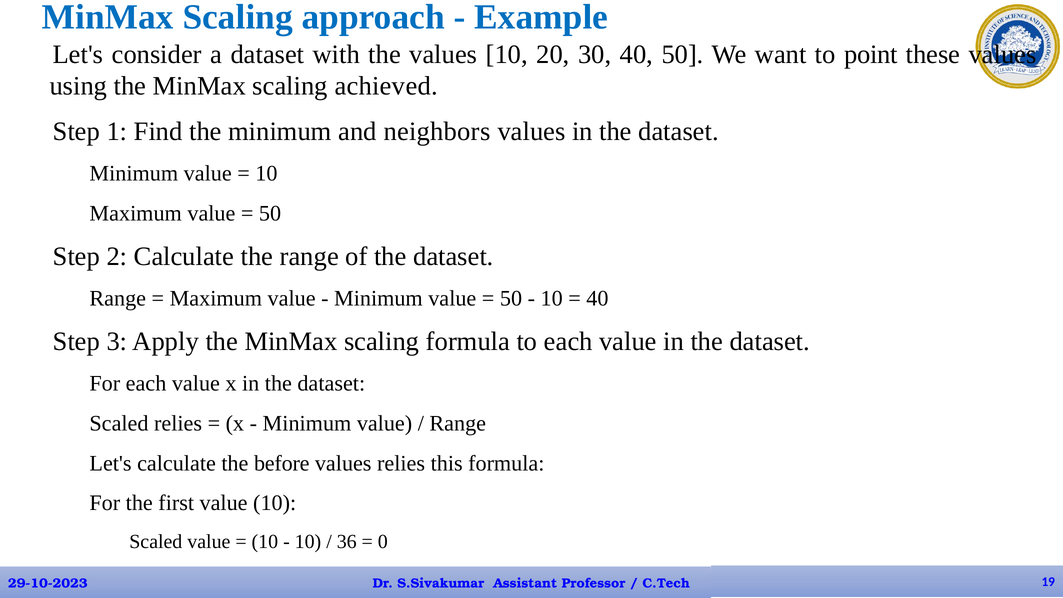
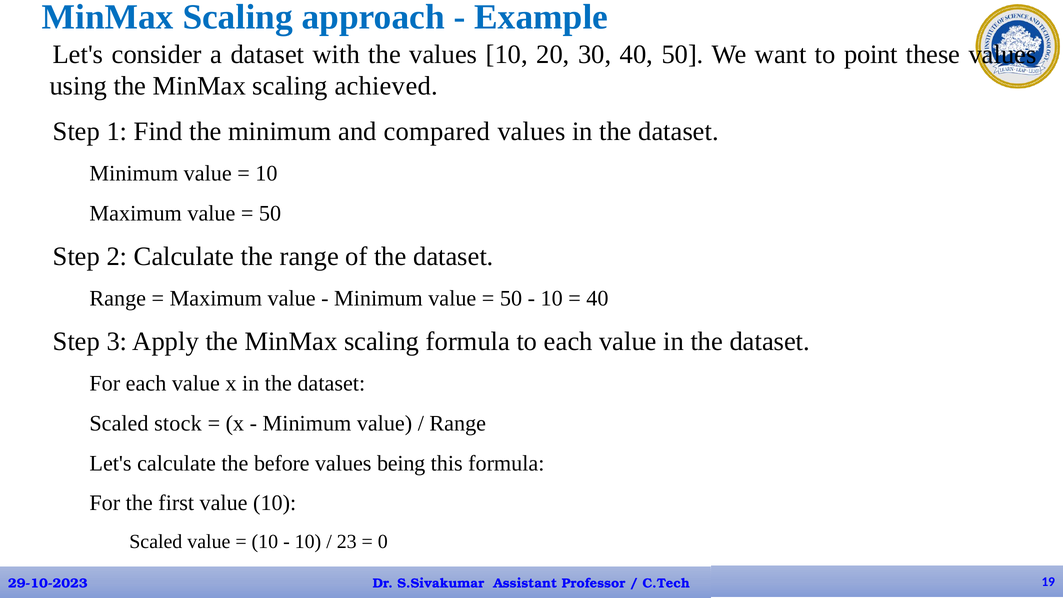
neighbors: neighbors -> compared (437, 131)
relies: relies -> stock (178, 423)
values relies: relies -> being (401, 463)
36: 36 -> 23 (347, 541)
